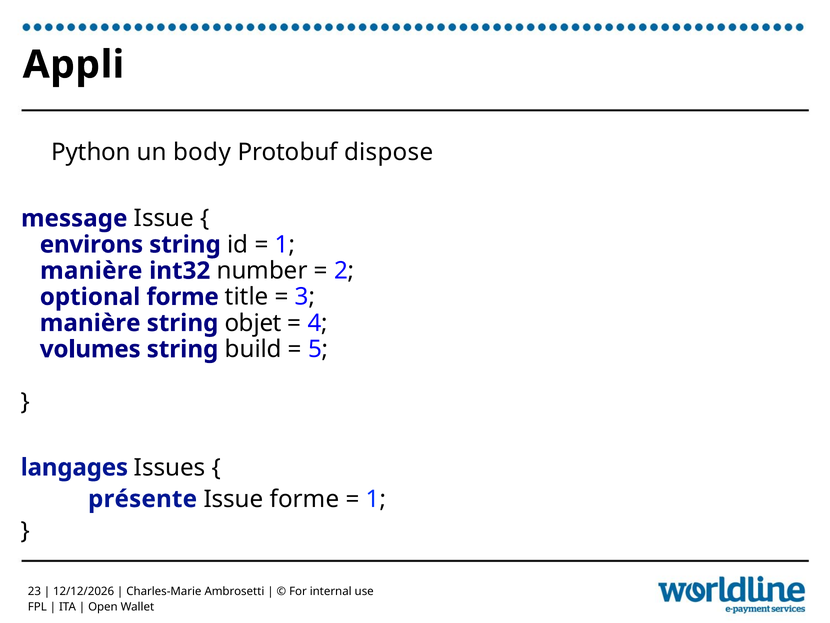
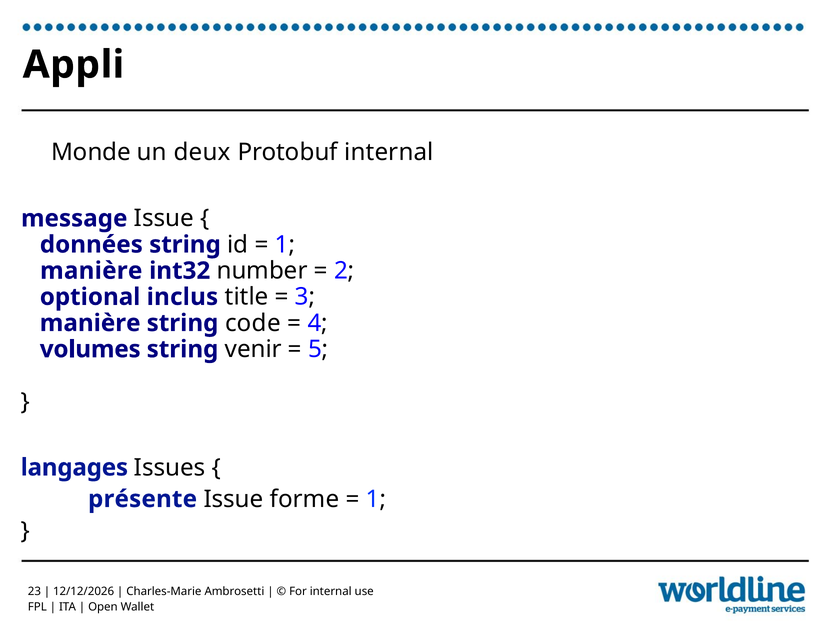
Python: Python -> Monde (91, 152)
body: body -> deux (202, 152)
Protobuf dispose: dispose -> internal (389, 152)
environs: environs -> données (91, 244)
optional forme: forme -> inclus (182, 297)
objet: objet -> code (253, 323)
build: build -> venir (253, 349)
